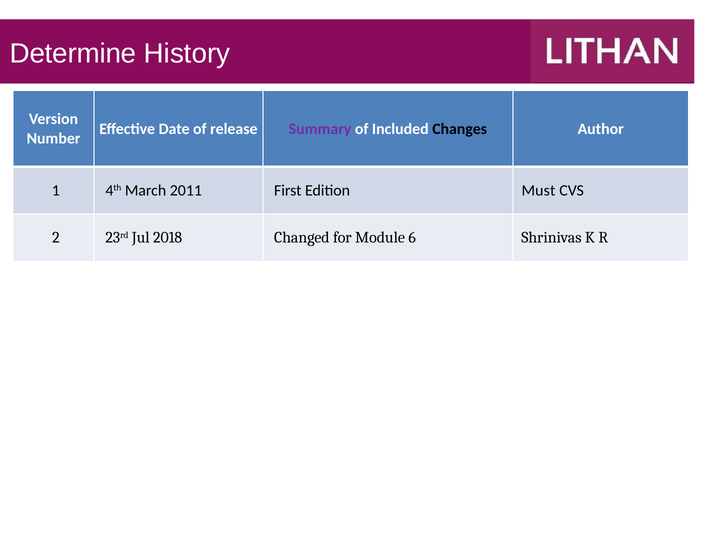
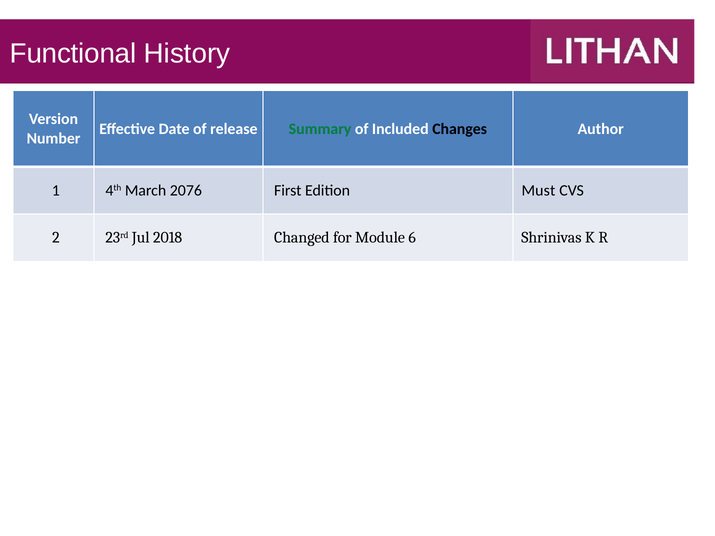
Determine: Determine -> Functional (73, 54)
Summary colour: purple -> green (320, 129)
2011: 2011 -> 2076 (186, 191)
